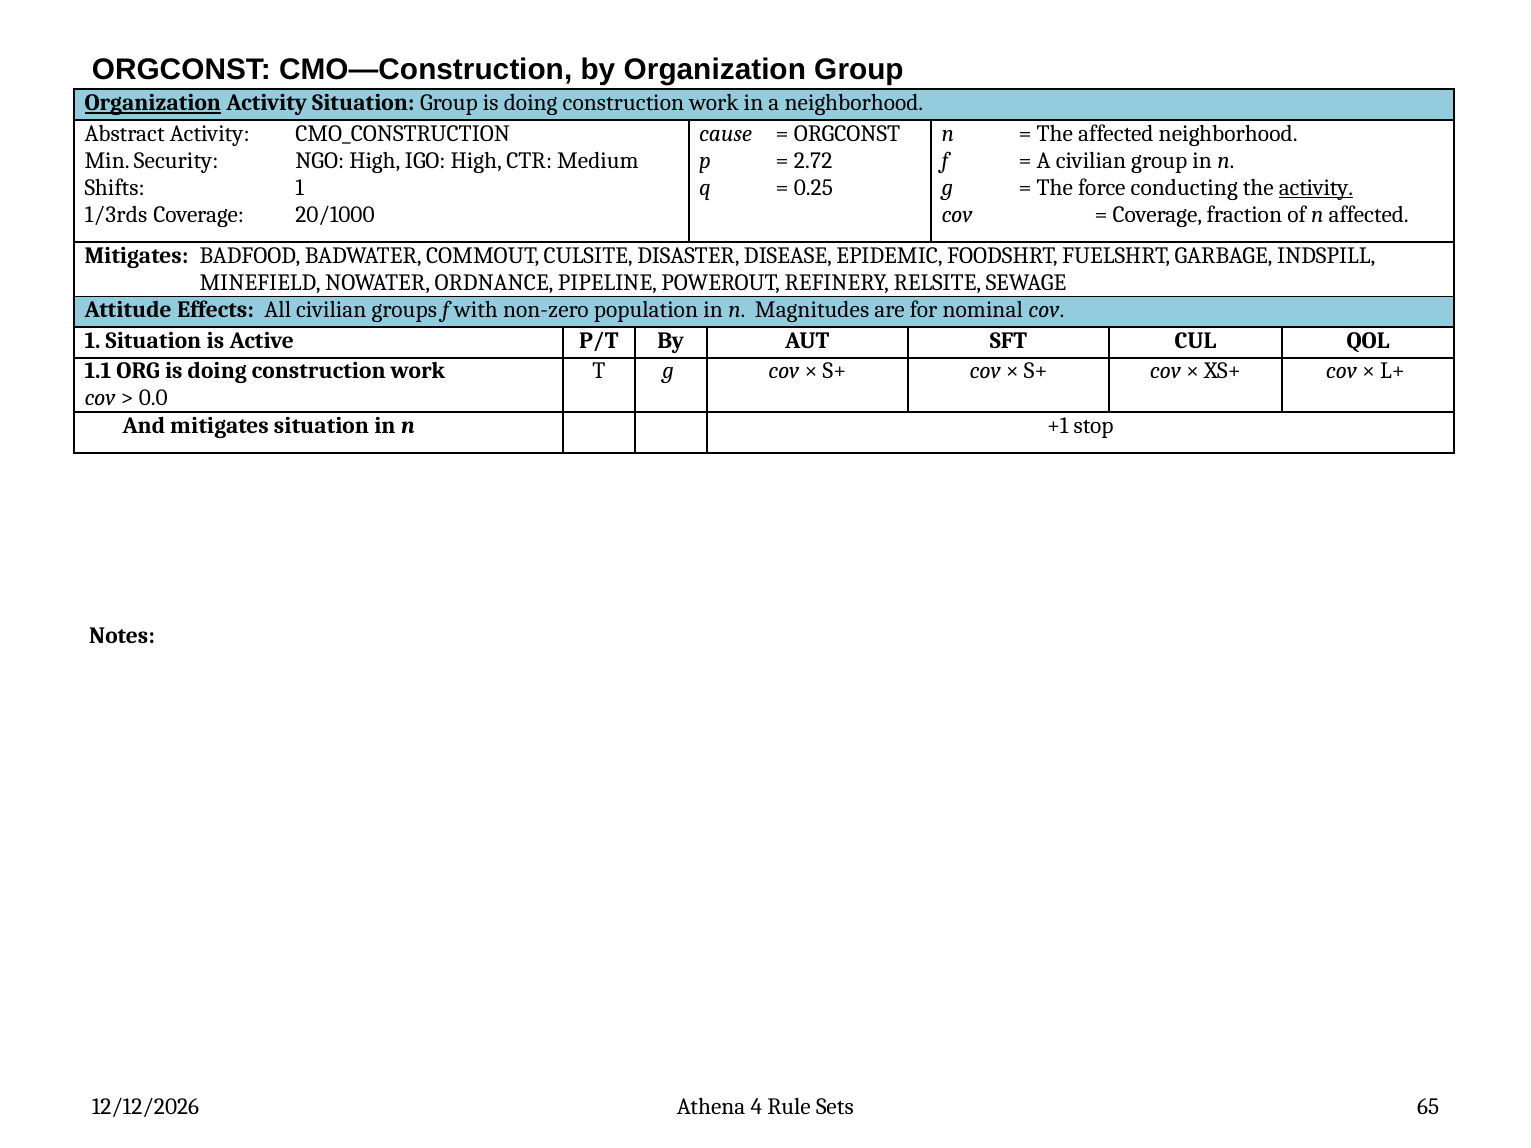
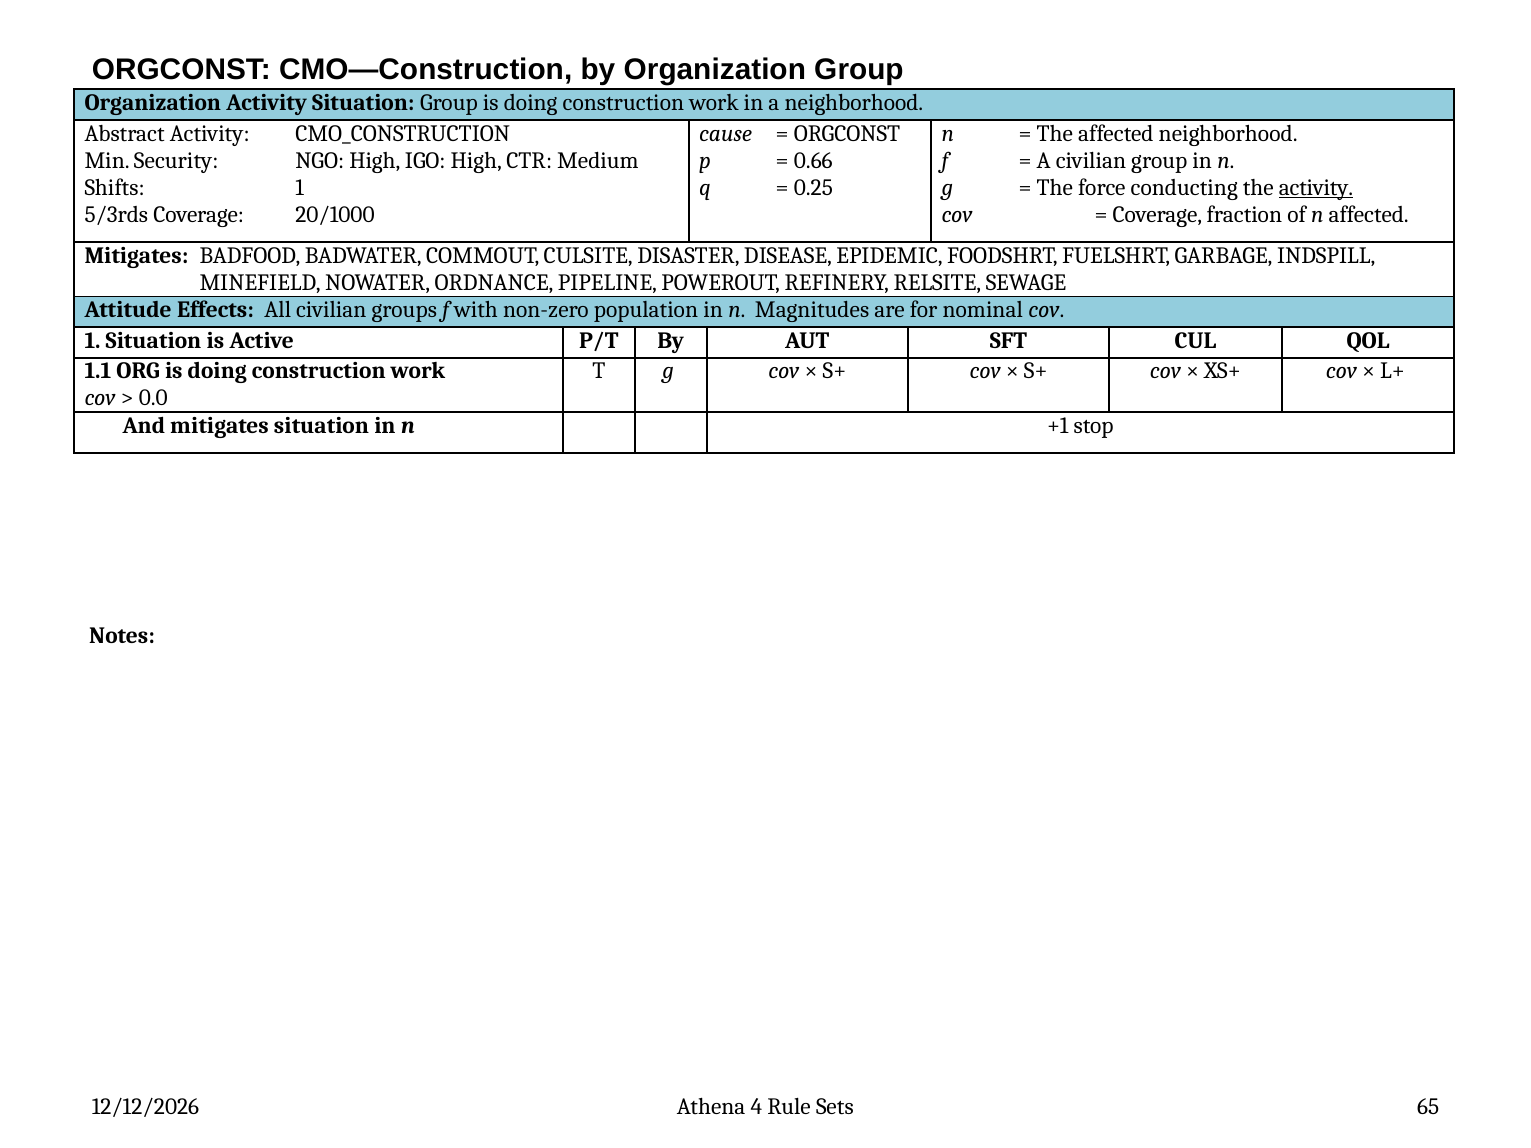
Organization underline: present -> none (153, 103)
2.72: 2.72 -> 0.66 (813, 160)
1/3rds: 1/3rds -> 5/3rds (116, 215)
